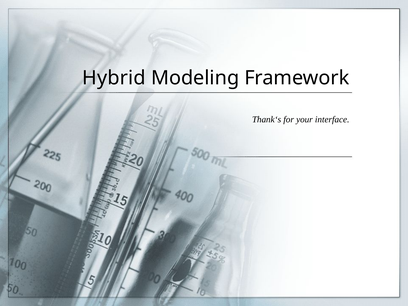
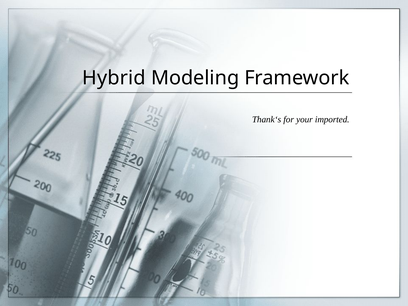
interface: interface -> imported (332, 119)
